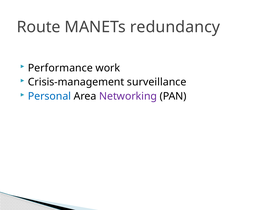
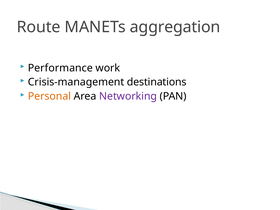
redundancy: redundancy -> aggregation (175, 27)
surveillance: surveillance -> destinations (157, 82)
Personal colour: blue -> orange (49, 96)
